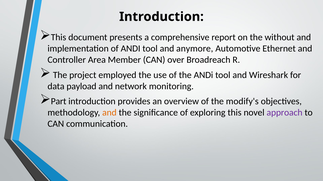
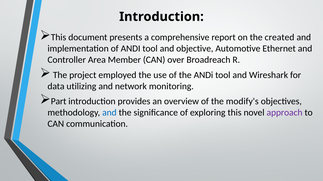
without: without -> created (280, 37)
anymore: anymore -> objective (195, 49)
payload: payload -> utilizing (81, 87)
and colour: orange -> blue (109, 113)
